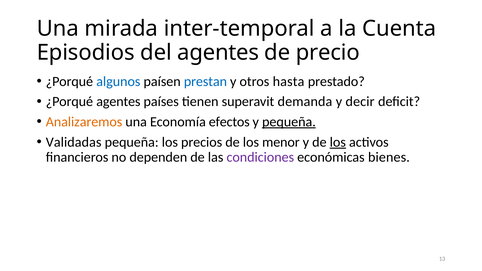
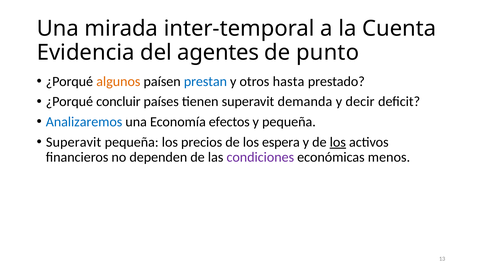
Episodios: Episodios -> Evidencia (86, 52)
precio: precio -> punto (328, 52)
algunos colour: blue -> orange (118, 81)
¿Porqué agentes: agentes -> concluir (118, 102)
Analizaremos colour: orange -> blue (84, 122)
pequeña underline: present -> none (289, 122)
Validadas: Validadas -> Superavit (74, 142)
menor: menor -> espera (281, 142)
bienes: bienes -> menos (389, 157)
